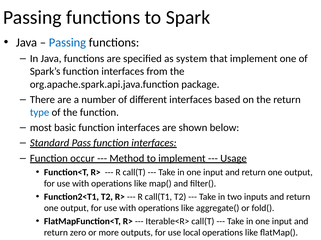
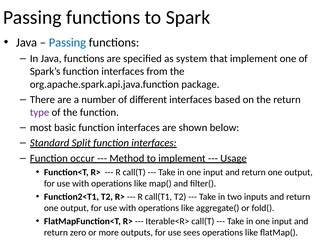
type colour: blue -> purple (40, 113)
Pass: Pass -> Split (81, 143)
local: local -> sees (192, 233)
